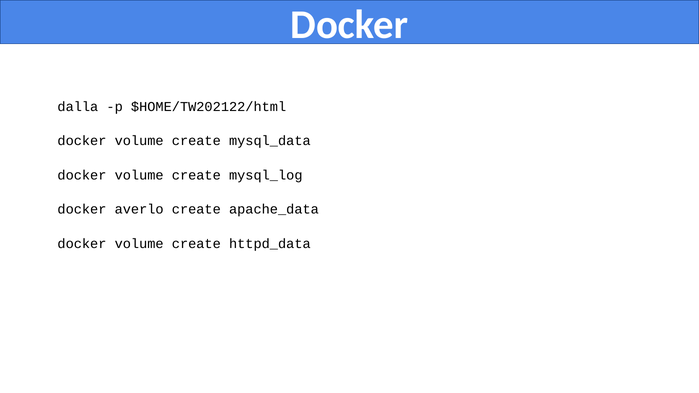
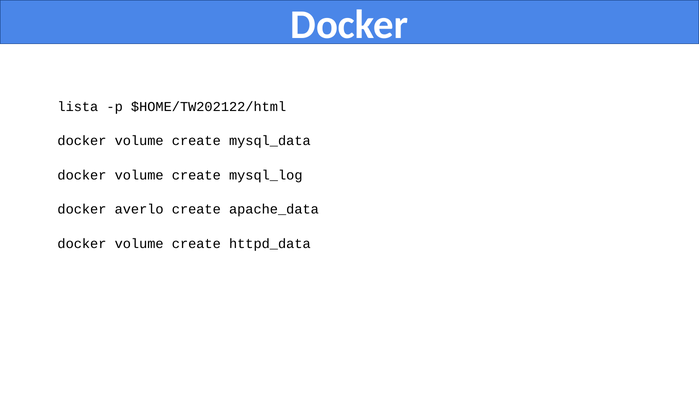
dalla: dalla -> lista (78, 107)
